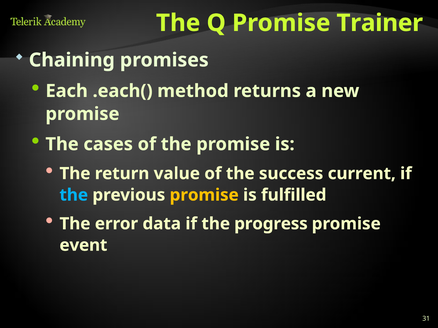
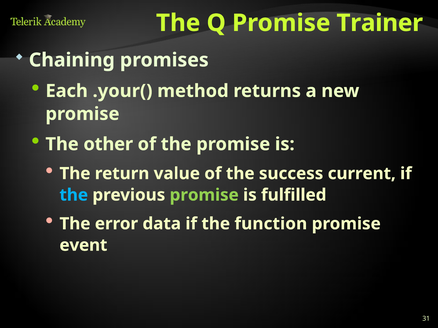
.each(: .each( -> .your( (123, 91)
cases: cases -> other (108, 144)
promise colour: yellow -> light green (204, 195)
progress: progress -> function (271, 224)
